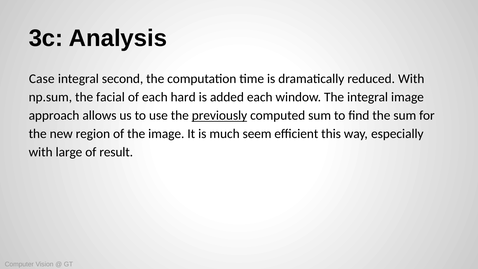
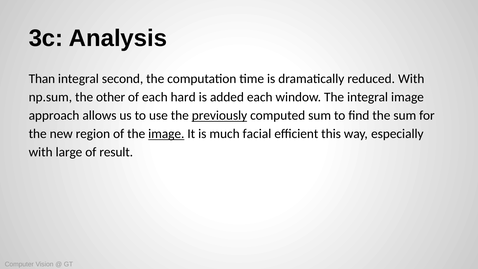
Case: Case -> Than (42, 79)
facial: facial -> other (111, 97)
image underline: none -> present (166, 134)
seem: seem -> facial (257, 134)
